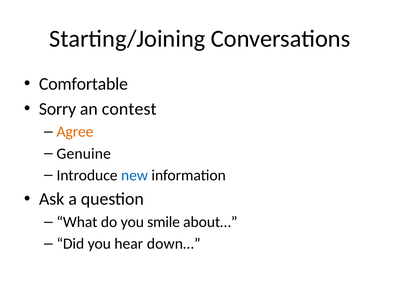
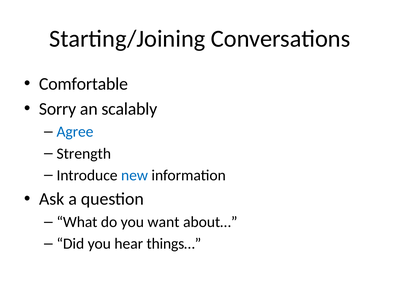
contest: contest -> scalably (129, 109)
Agree colour: orange -> blue (75, 132)
Genuine: Genuine -> Strength (84, 154)
smile: smile -> want (163, 222)
down…: down… -> things… (174, 244)
